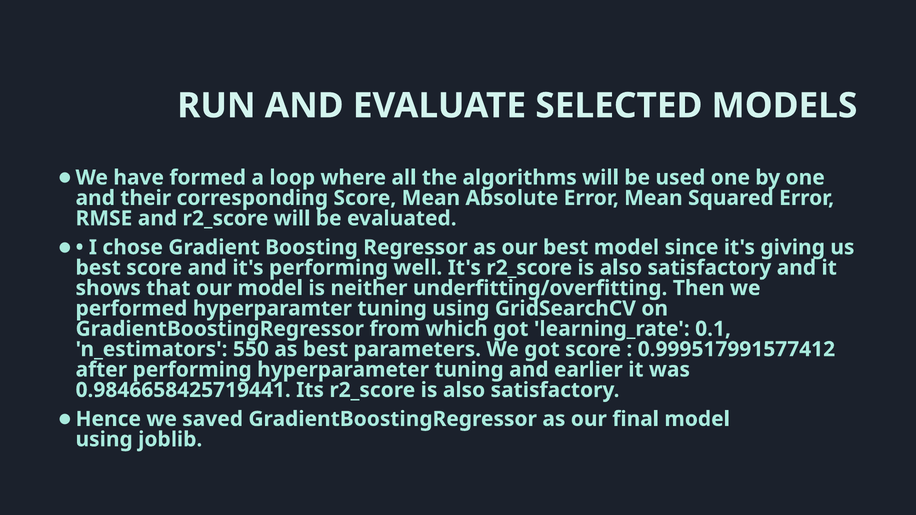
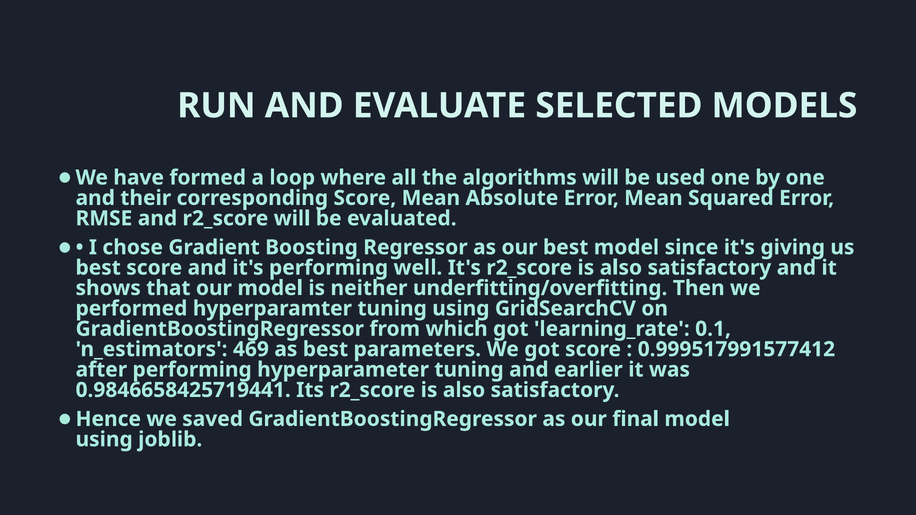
550: 550 -> 469 (251, 349)
